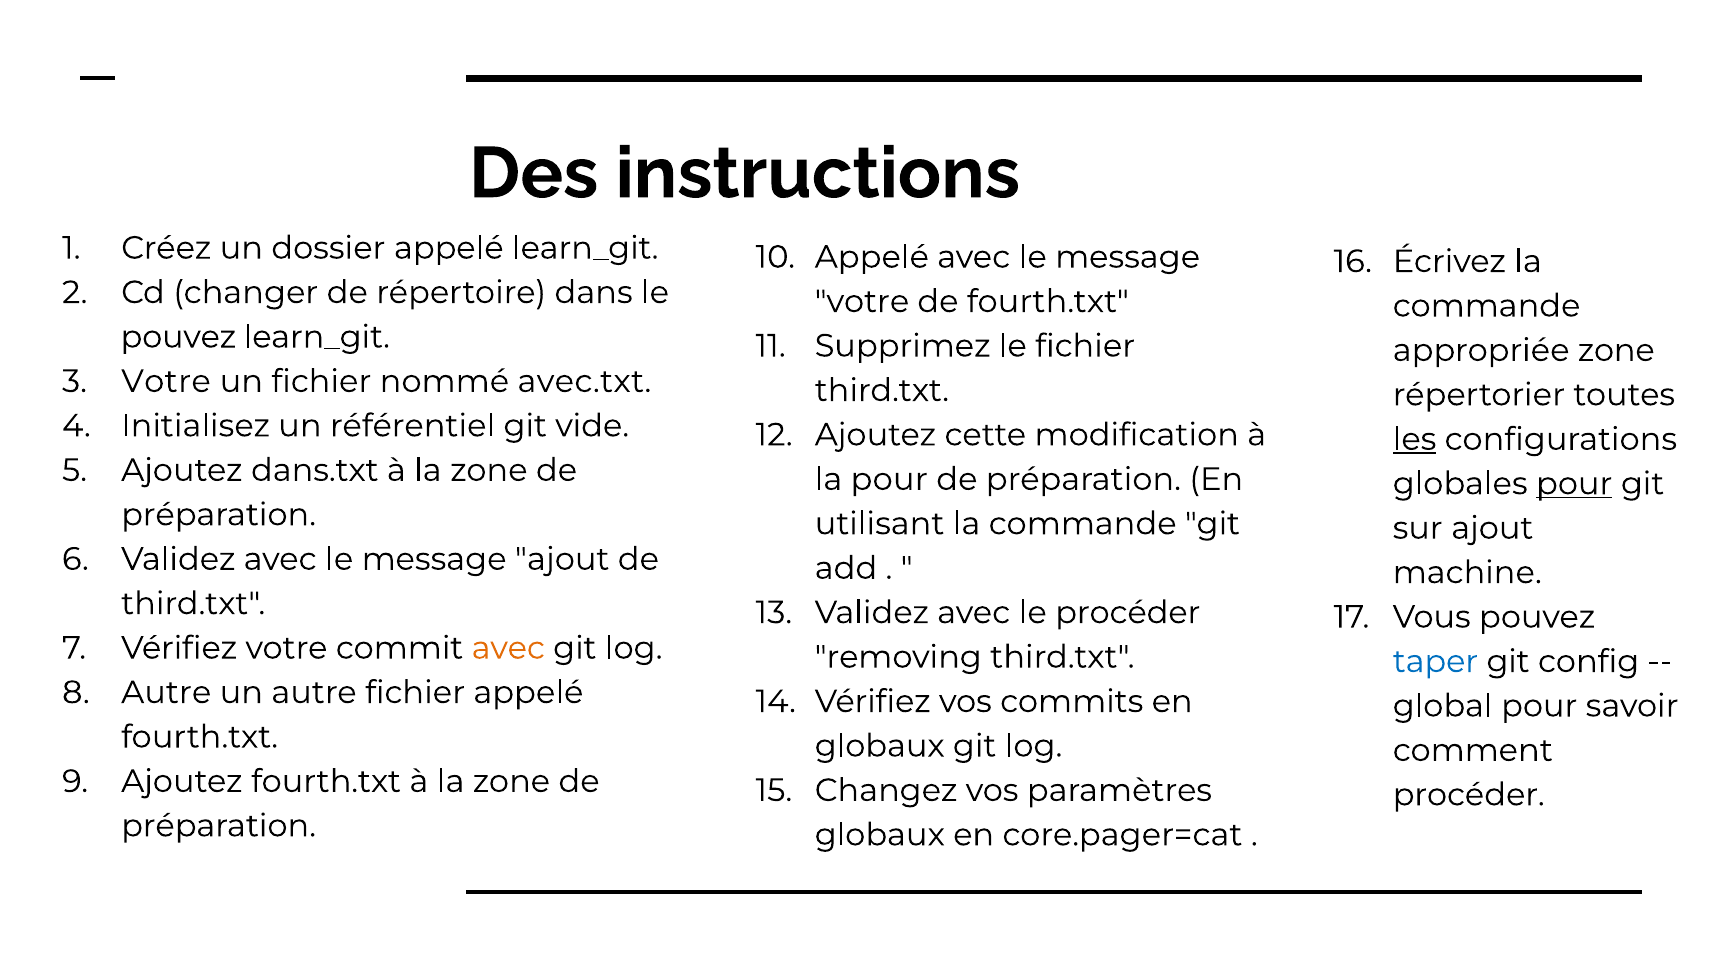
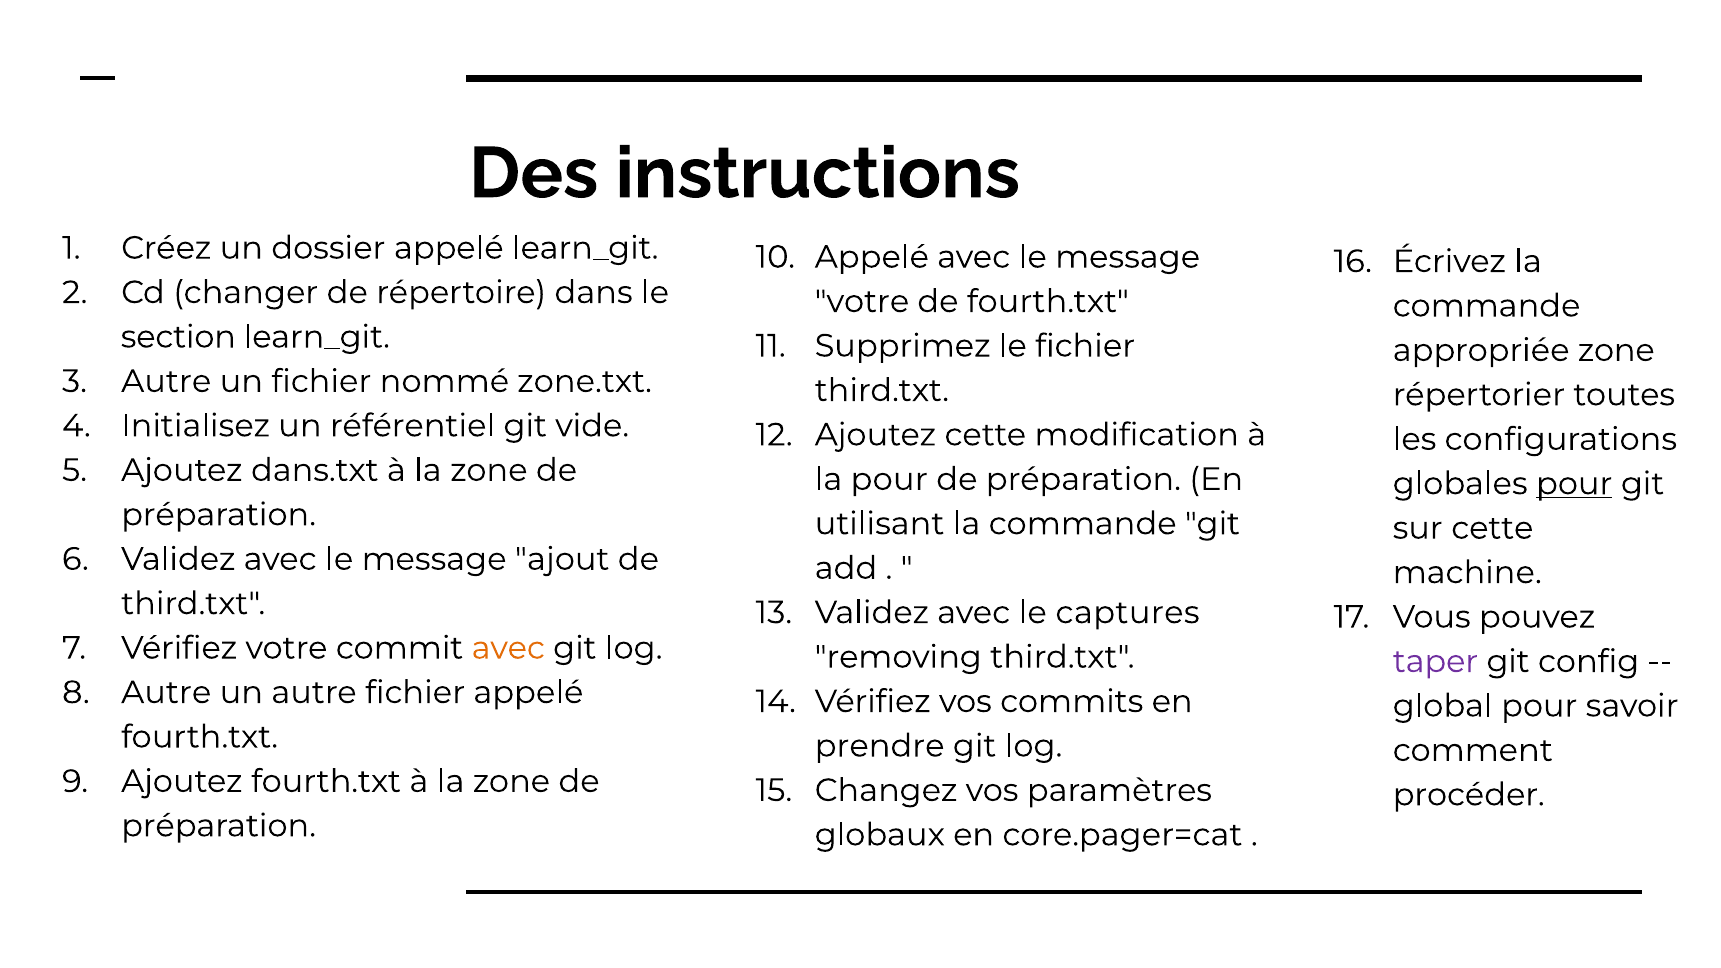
pouvez: pouvez -> section (178, 337)
Votre: Votre -> Autre (166, 381)
avec.txt: avec.txt -> zone.txt (585, 381)
les underline: present -> none (1415, 439)
sur ajout: ajout -> cette (1492, 528)
le procéder: procéder -> captures (1128, 613)
taper colour: blue -> purple (1435, 661)
globaux: globaux -> prendre (880, 746)
